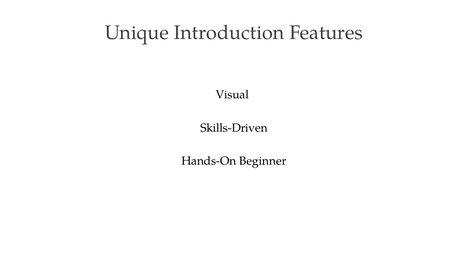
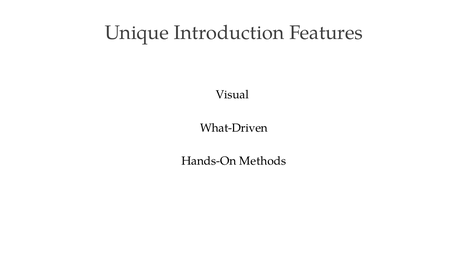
Skills-Driven: Skills-Driven -> What-Driven (234, 128)
Beginner: Beginner -> Methods (263, 161)
